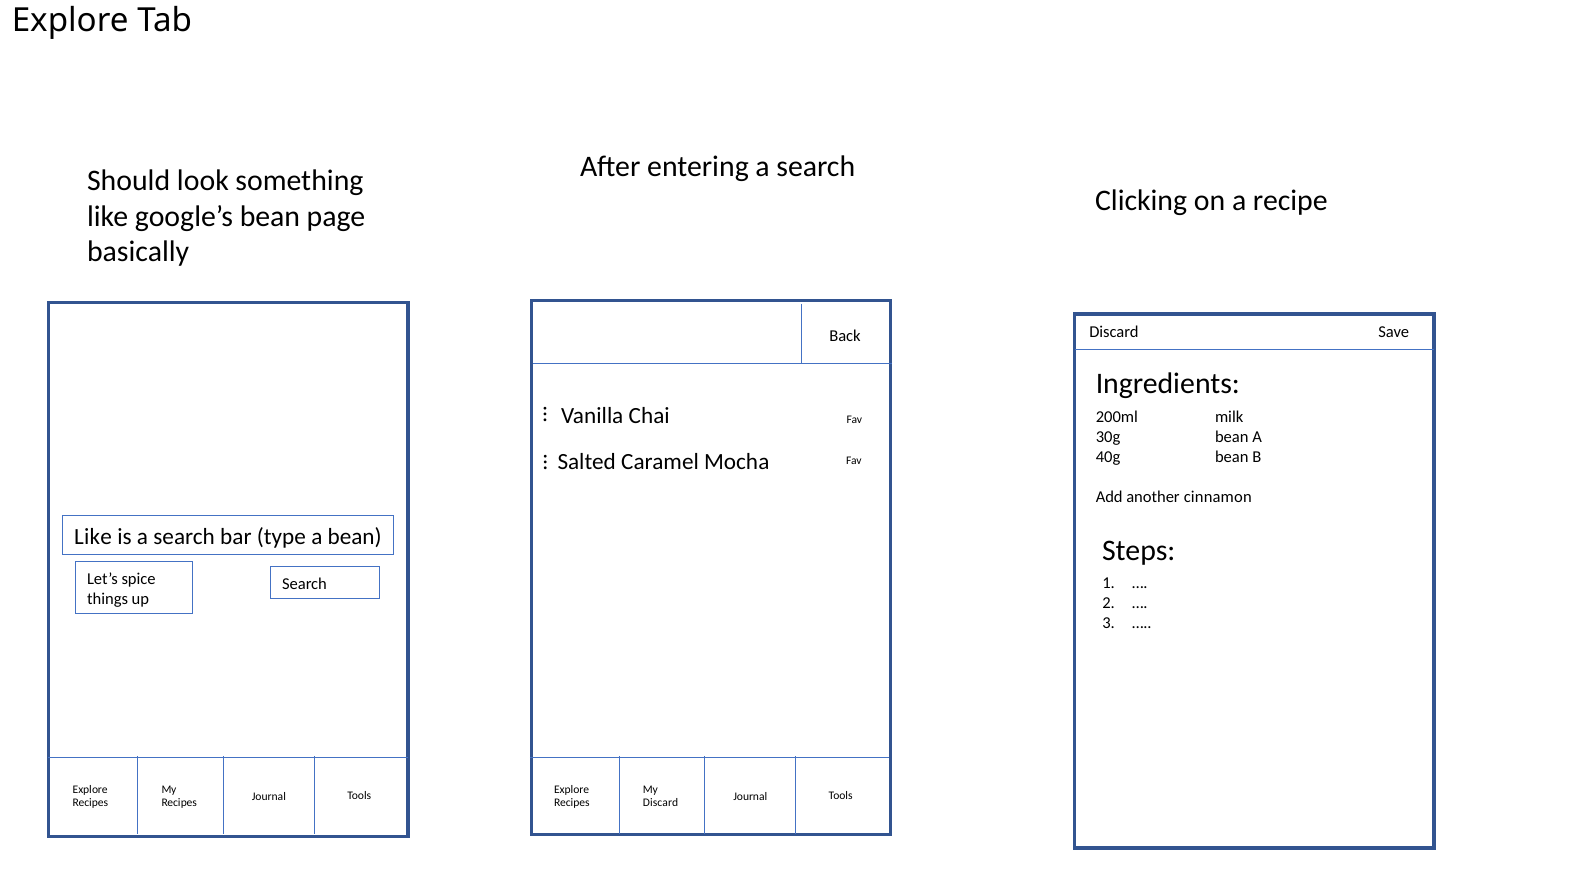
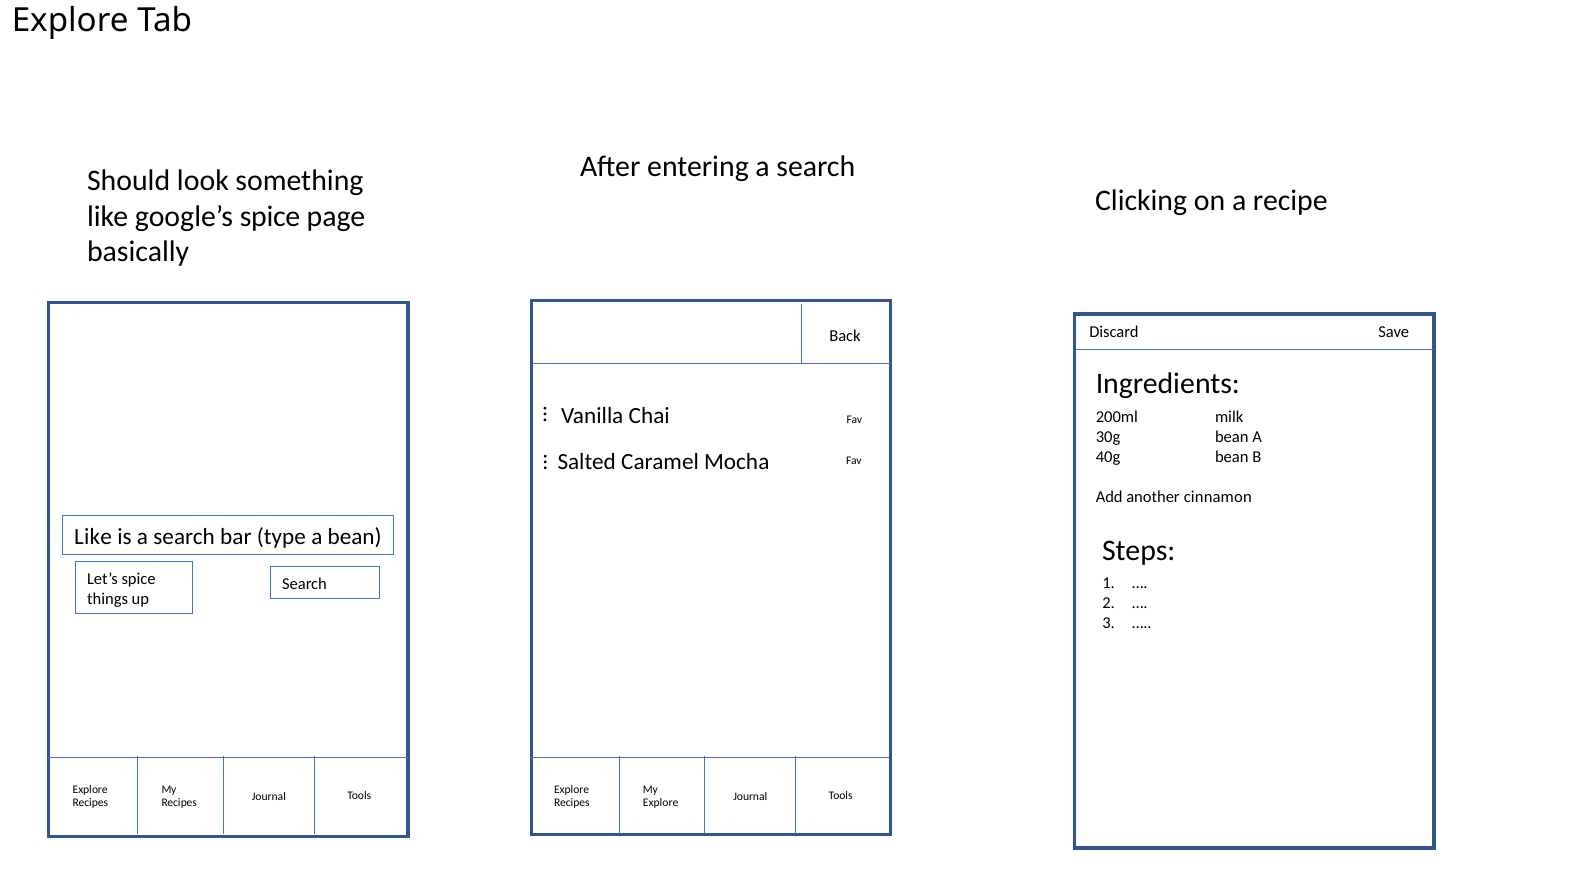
google’s bean: bean -> spice (270, 216)
Discard: Discard -> Explore (661, 803)
